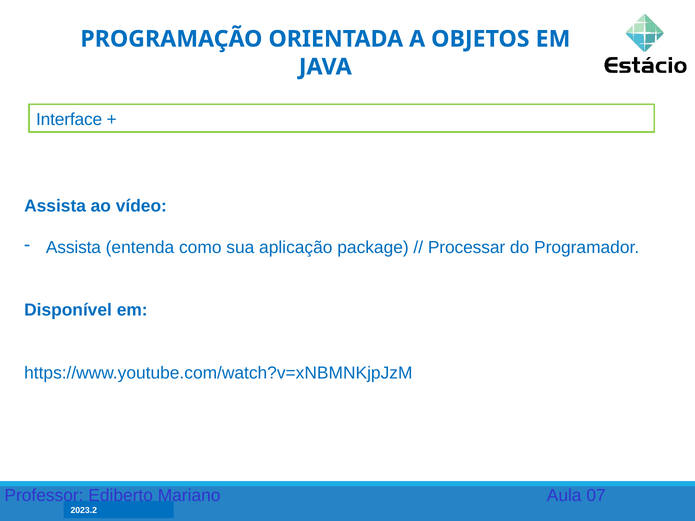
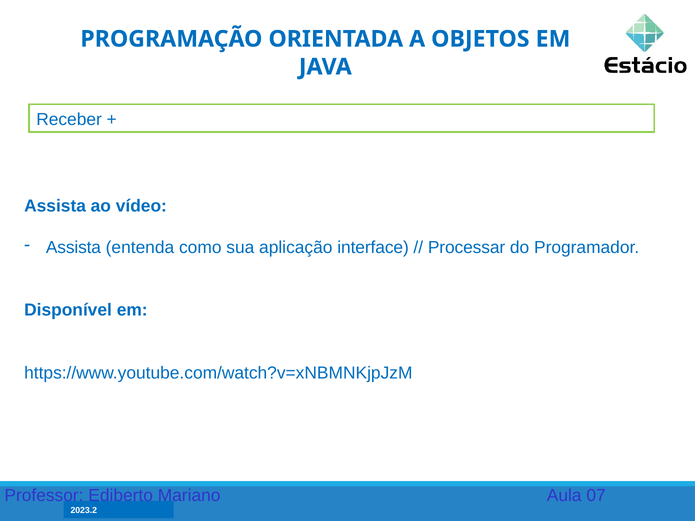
Interface: Interface -> Receber (69, 119)
package: package -> interface (373, 248)
